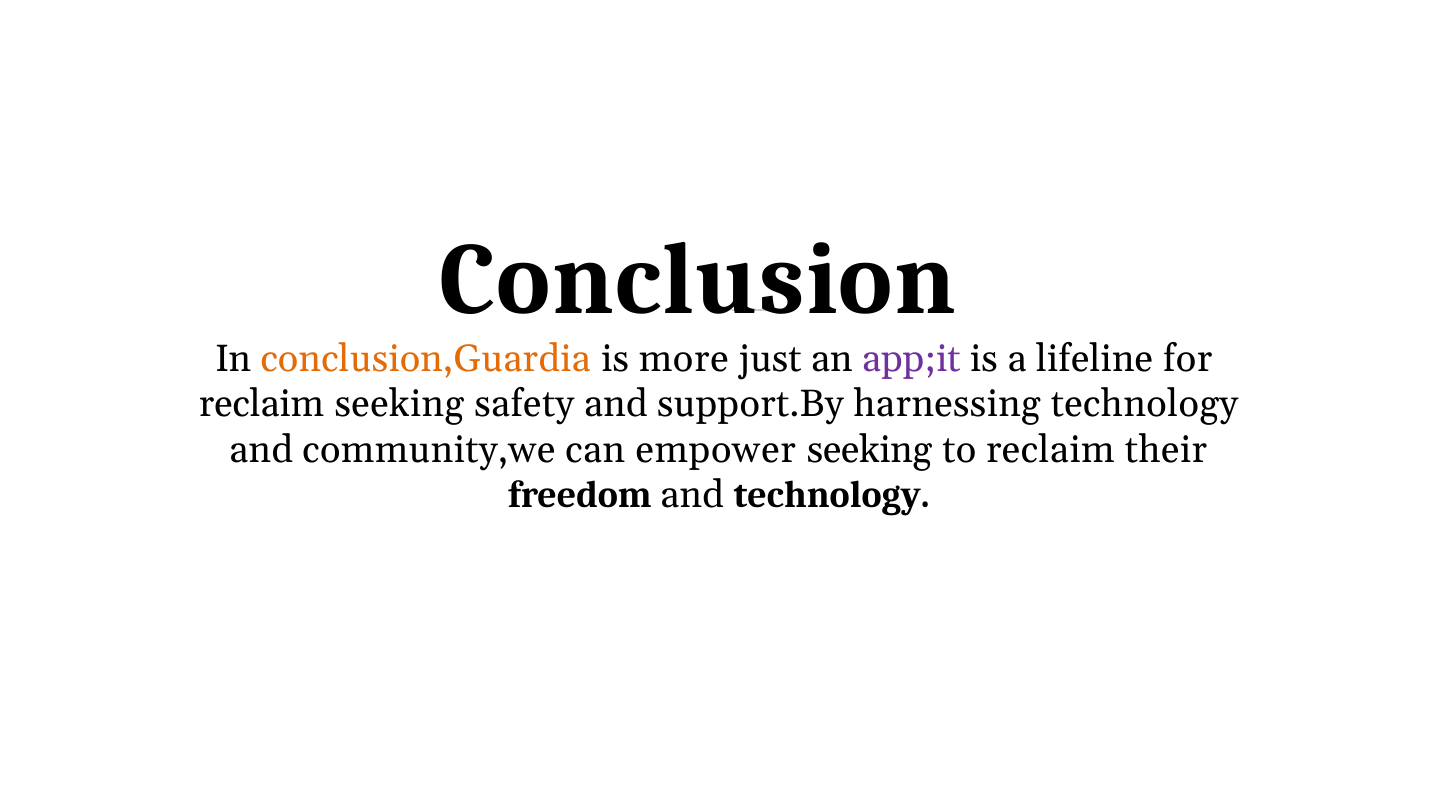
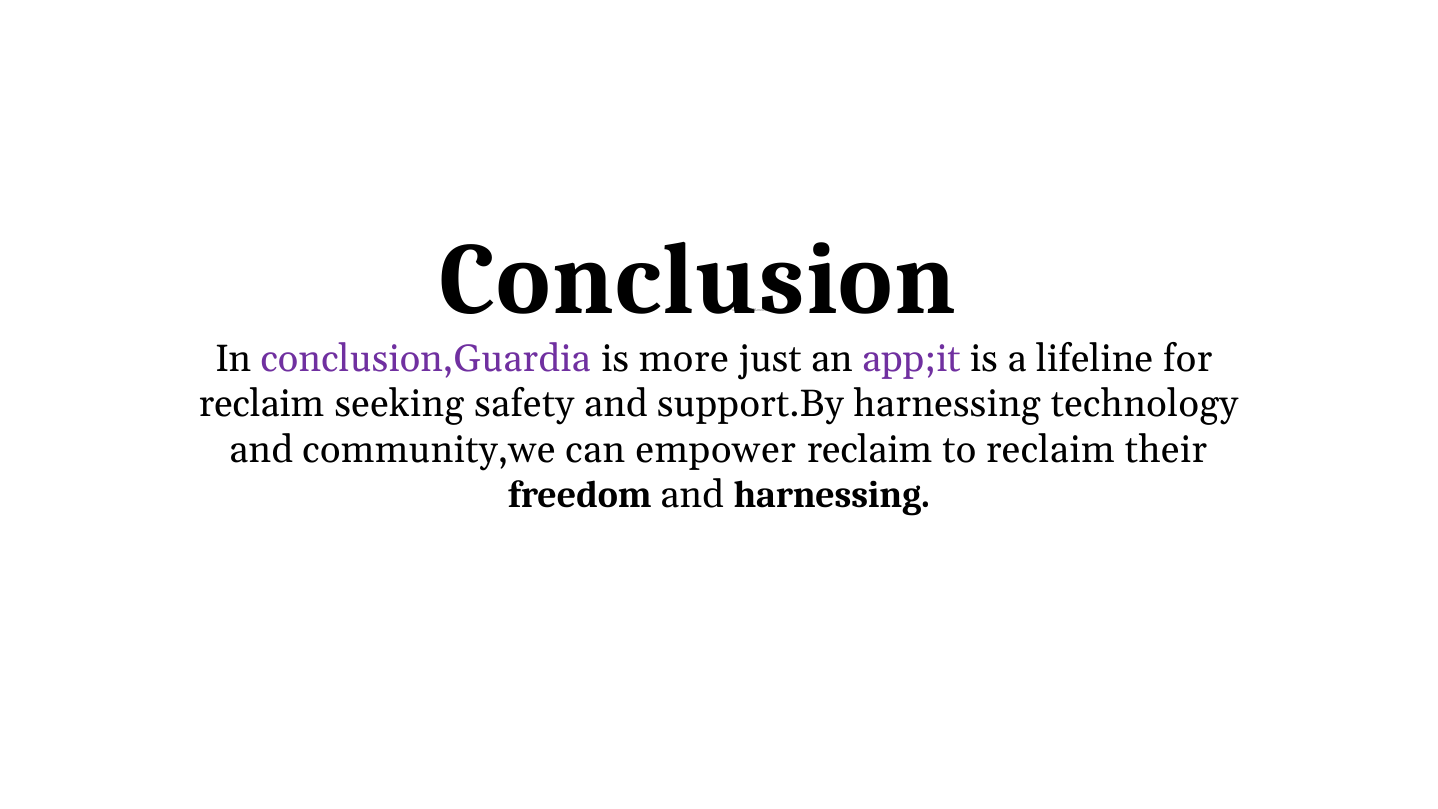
conclusion,Guardia colour: orange -> purple (426, 359)
empower seeking: seeking -> reclaim (869, 450)
and technology: technology -> harnessing (832, 495)
